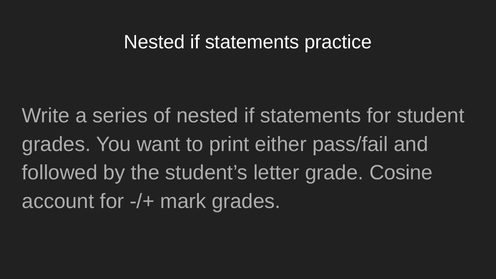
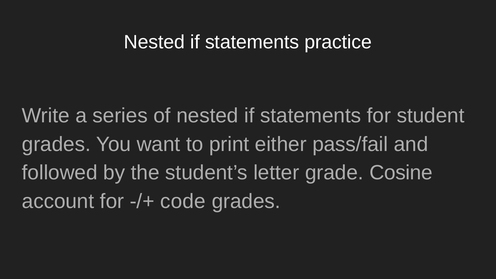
mark: mark -> code (183, 201)
